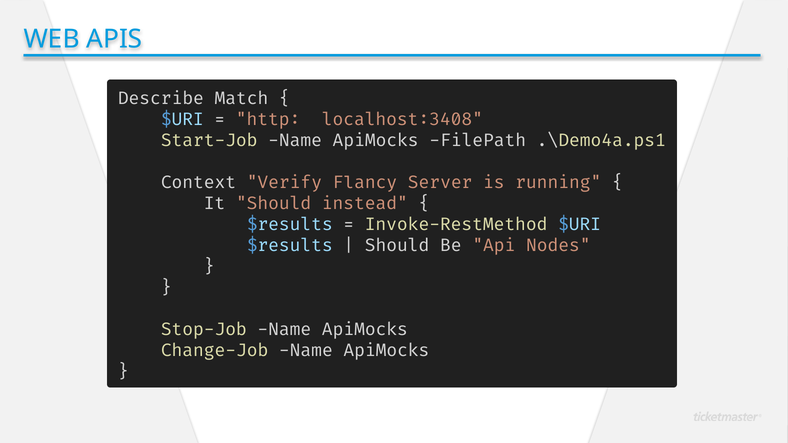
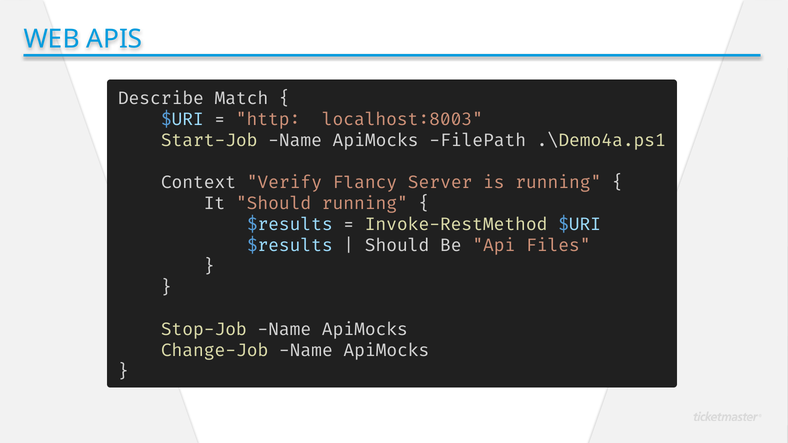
http://localhost:3408: http://localhost:3408 -> http://localhost:8003 (359, 119)
Should instead: instead -> running (365, 203)
Nodes: Nodes -> Files (558, 245)
